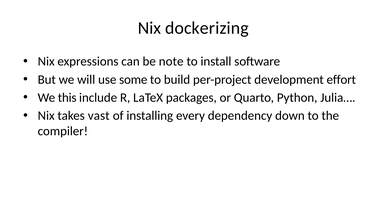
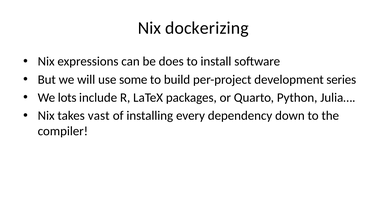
note: note -> does (171, 61)
effort: effort -> series (341, 79)
this: this -> lots (67, 97)
